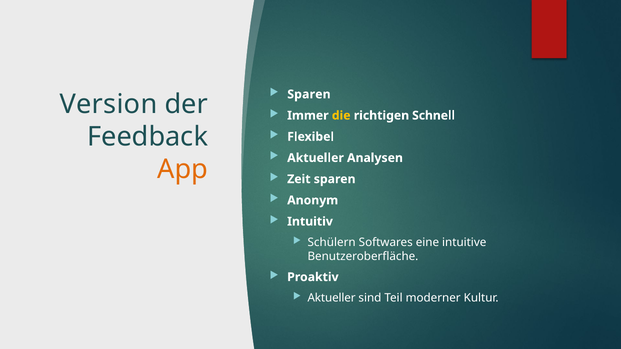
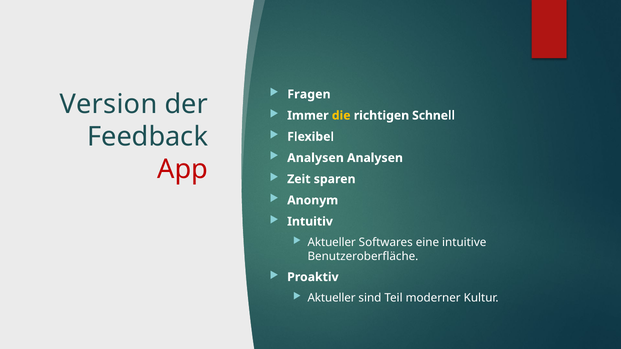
Sparen: Sparen -> Fragen (309, 94)
Aktueller: Aktueller -> Analysen (315, 158)
App colour: orange -> red (183, 170)
Schülern: Schülern -> Aktueller (332, 242)
